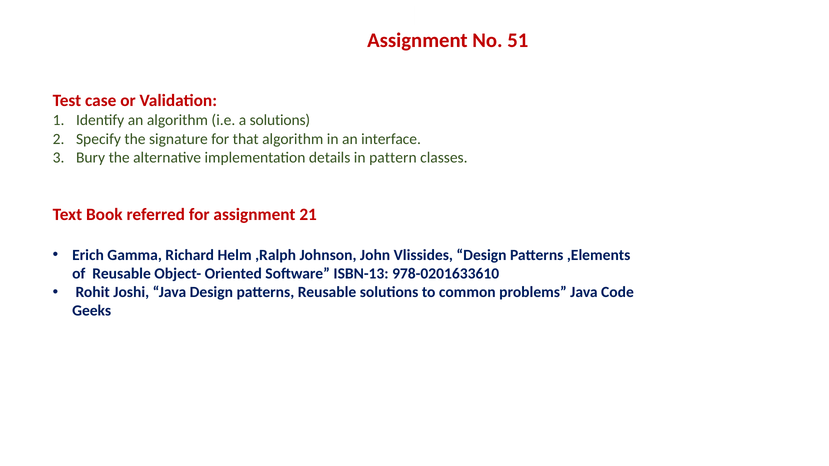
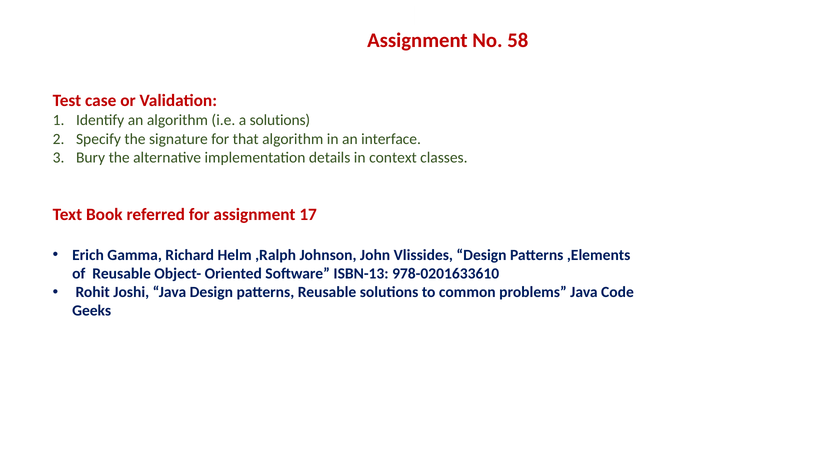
51: 51 -> 58 (518, 40)
pattern: pattern -> context (393, 158)
21: 21 -> 17 (308, 215)
